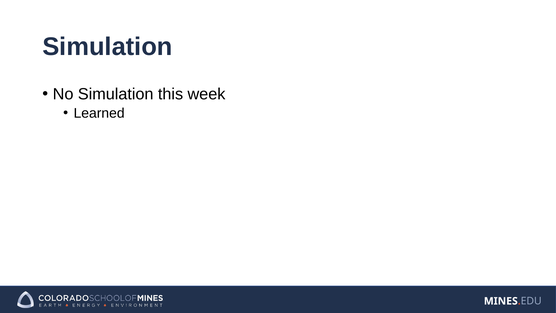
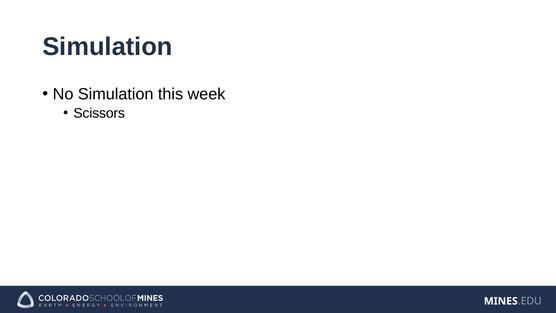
Learned: Learned -> Scissors (99, 113)
